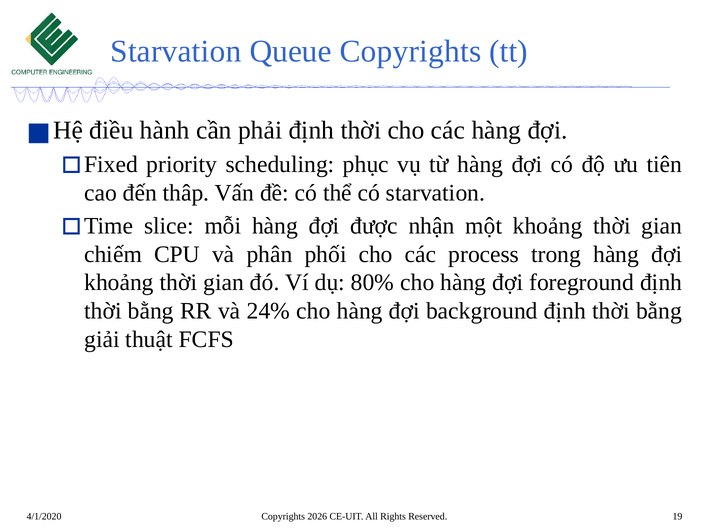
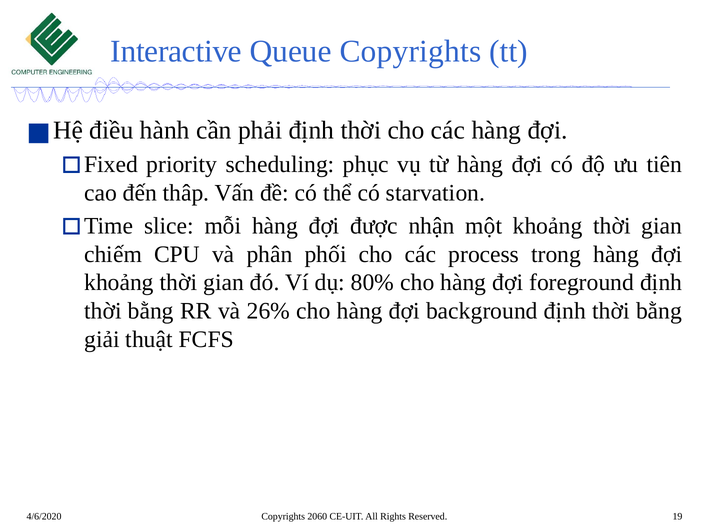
Starvation: Starvation -> Interactive (176, 51)
24%: 24% -> 26% (268, 311)
2026: 2026 -> 2060 (317, 516)
4/1/2020: 4/1/2020 -> 4/6/2020 (44, 516)
